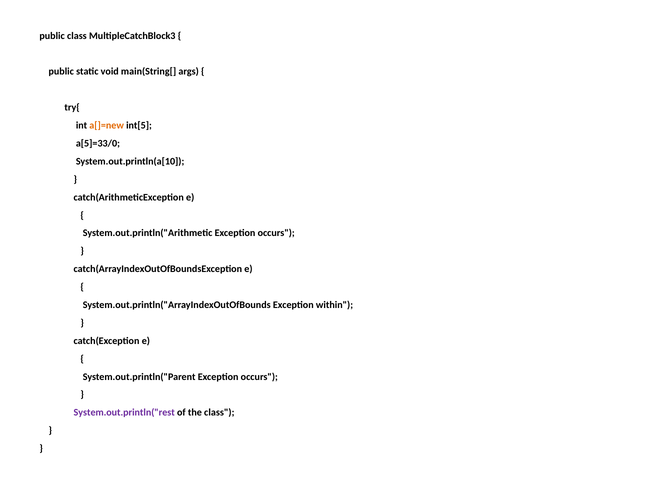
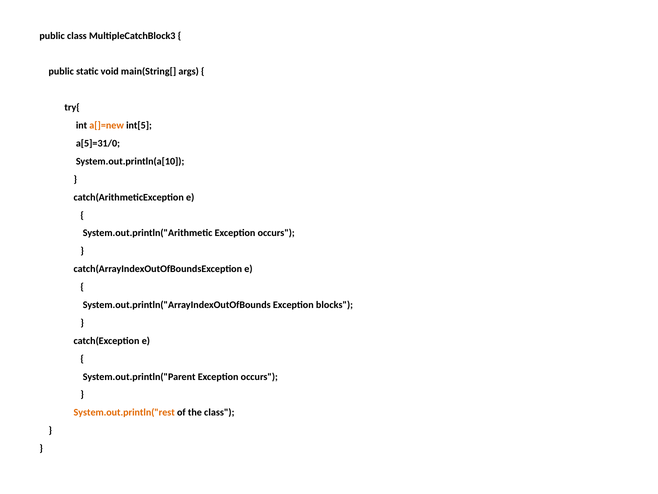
a[5]=33/0: a[5]=33/0 -> a[5]=31/0 (98, 143)
within: within -> blocks (334, 305)
System.out.println("rest colour: purple -> orange (124, 412)
